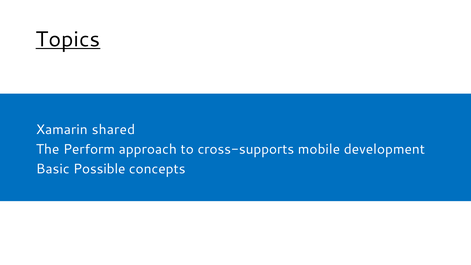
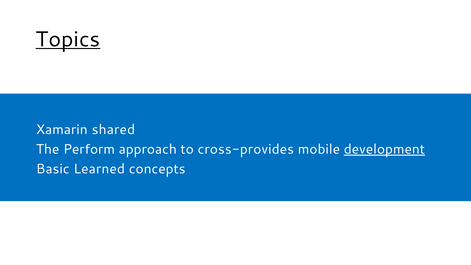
cross-supports: cross-supports -> cross-provides (246, 149)
development underline: none -> present (384, 149)
Possible: Possible -> Learned (99, 169)
